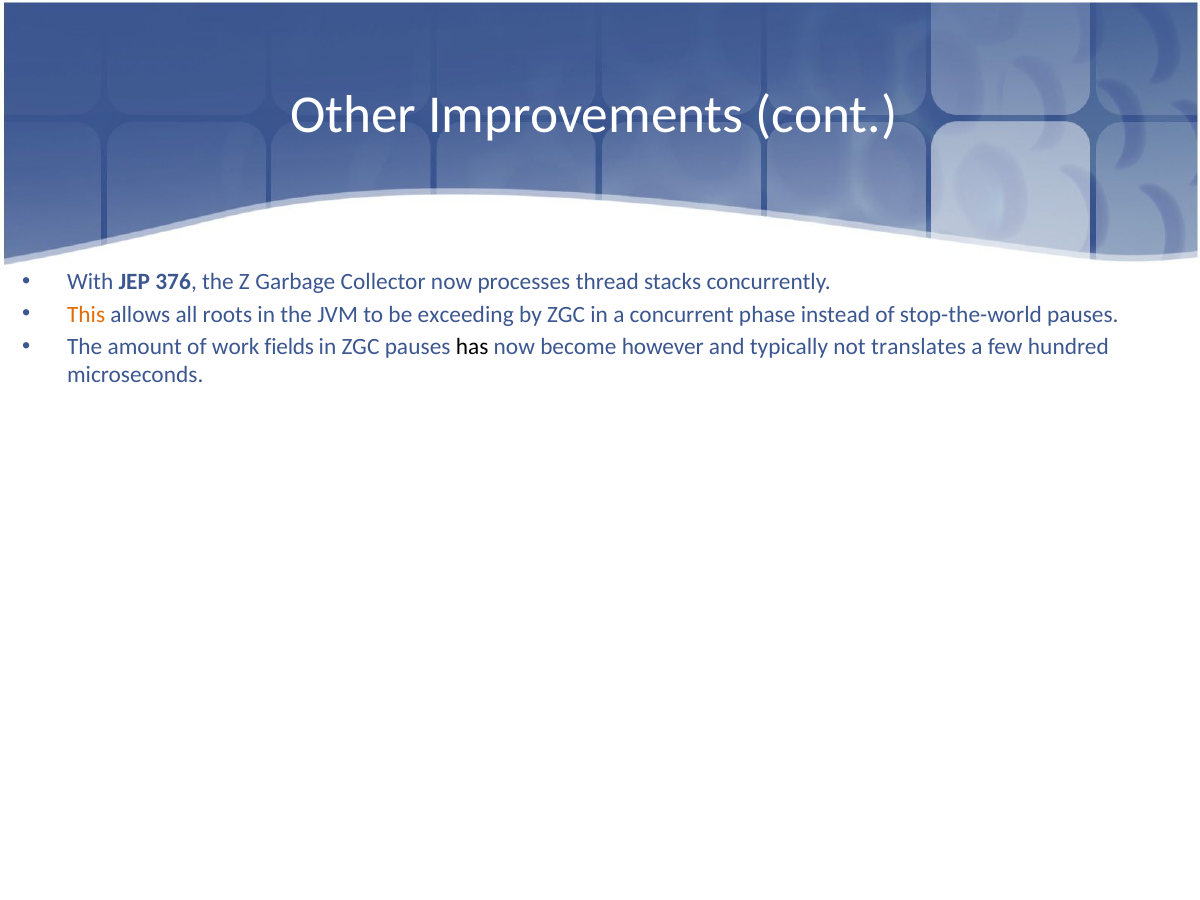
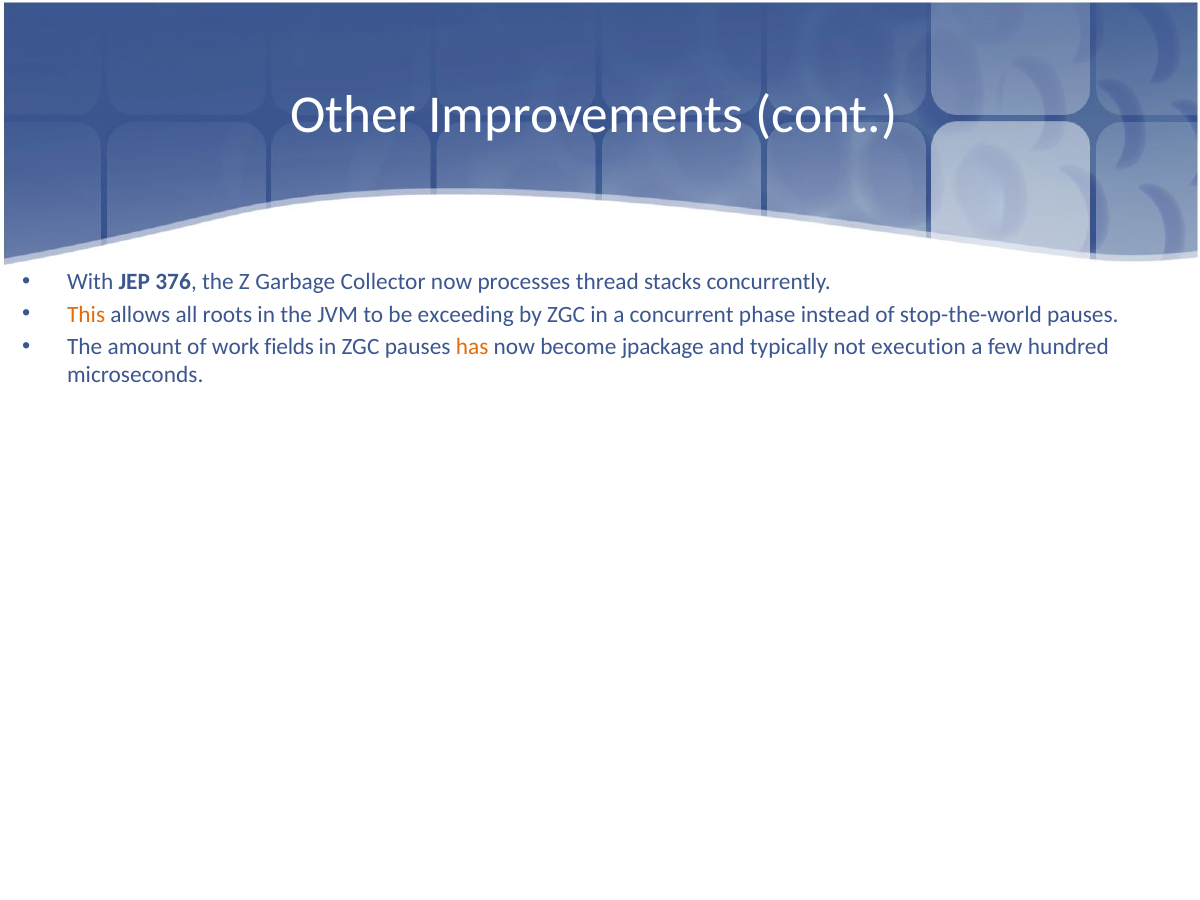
has colour: black -> orange (472, 347)
however: however -> jpackage (663, 347)
translates: translates -> execution (918, 347)
